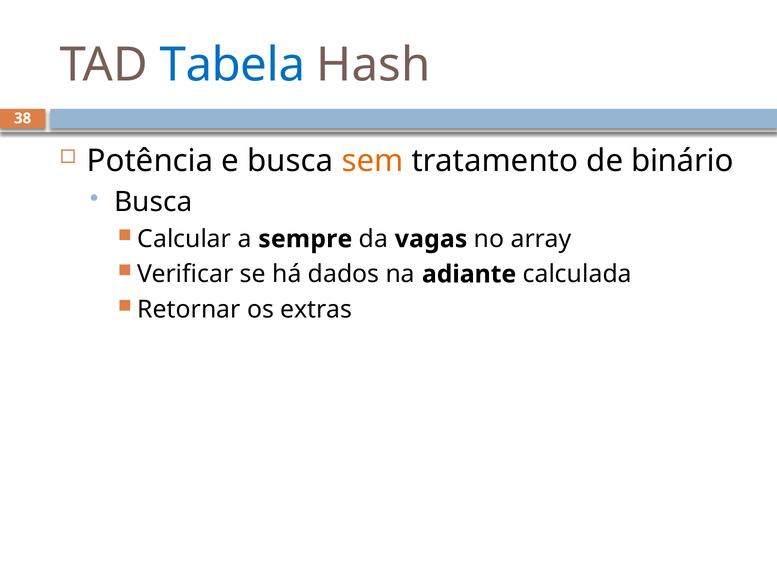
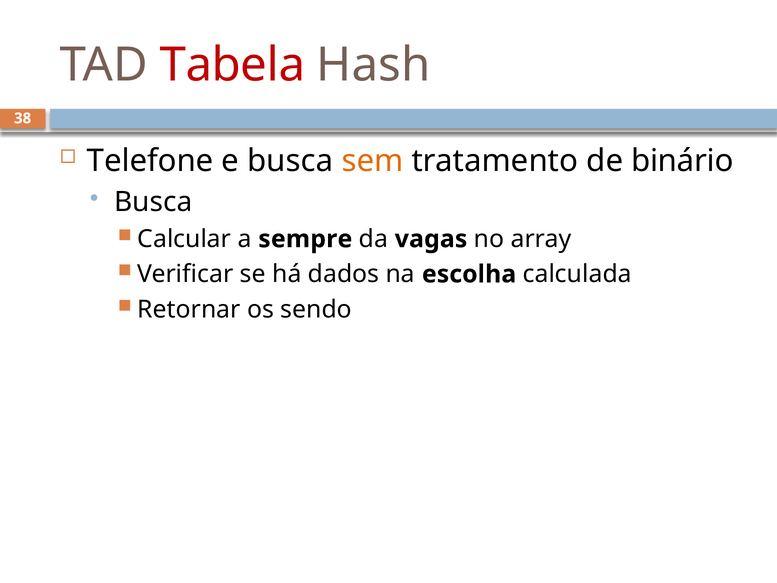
Tabela colour: blue -> red (232, 65)
Potência: Potência -> Telefone (150, 161)
adiante: adiante -> escolha (469, 274)
extras: extras -> sendo (316, 309)
